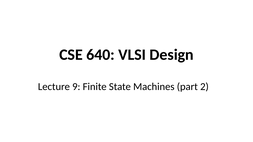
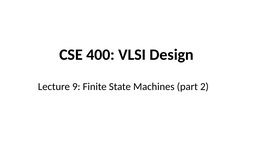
640: 640 -> 400 (101, 55)
